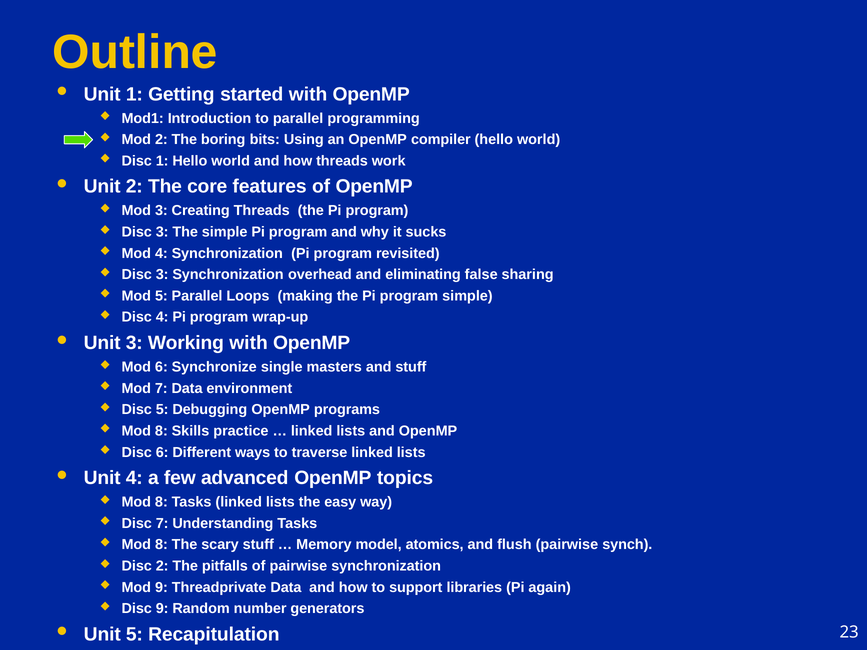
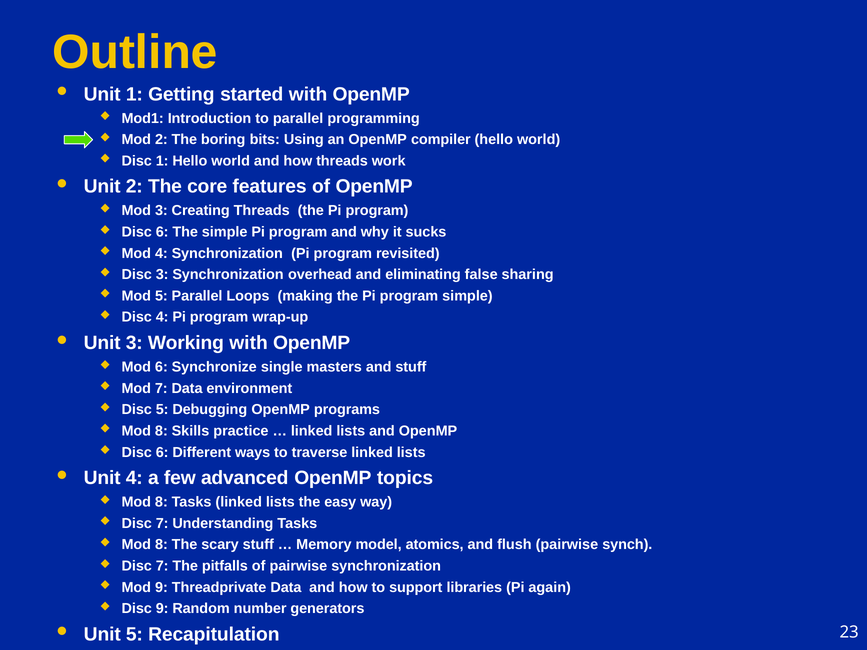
3: 3 -> 6 (162, 232)
2: 2 -> 7 (162, 566)
